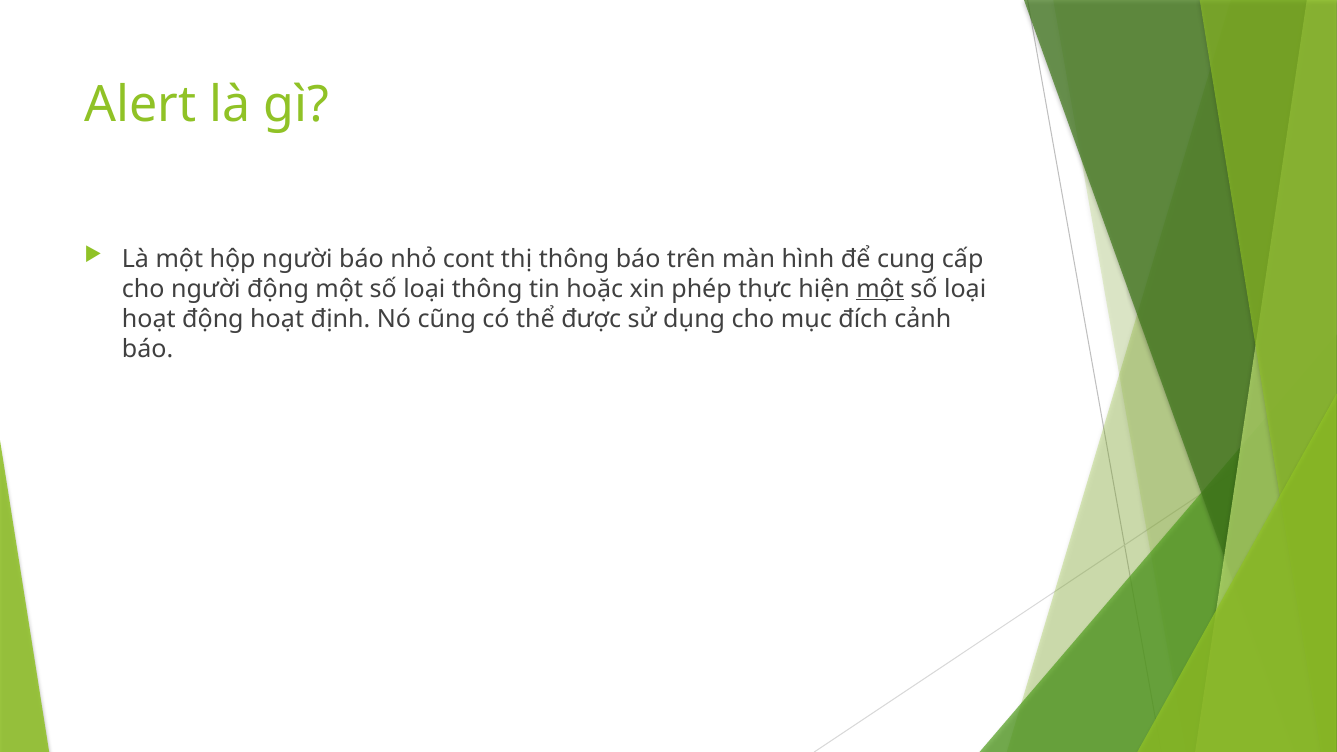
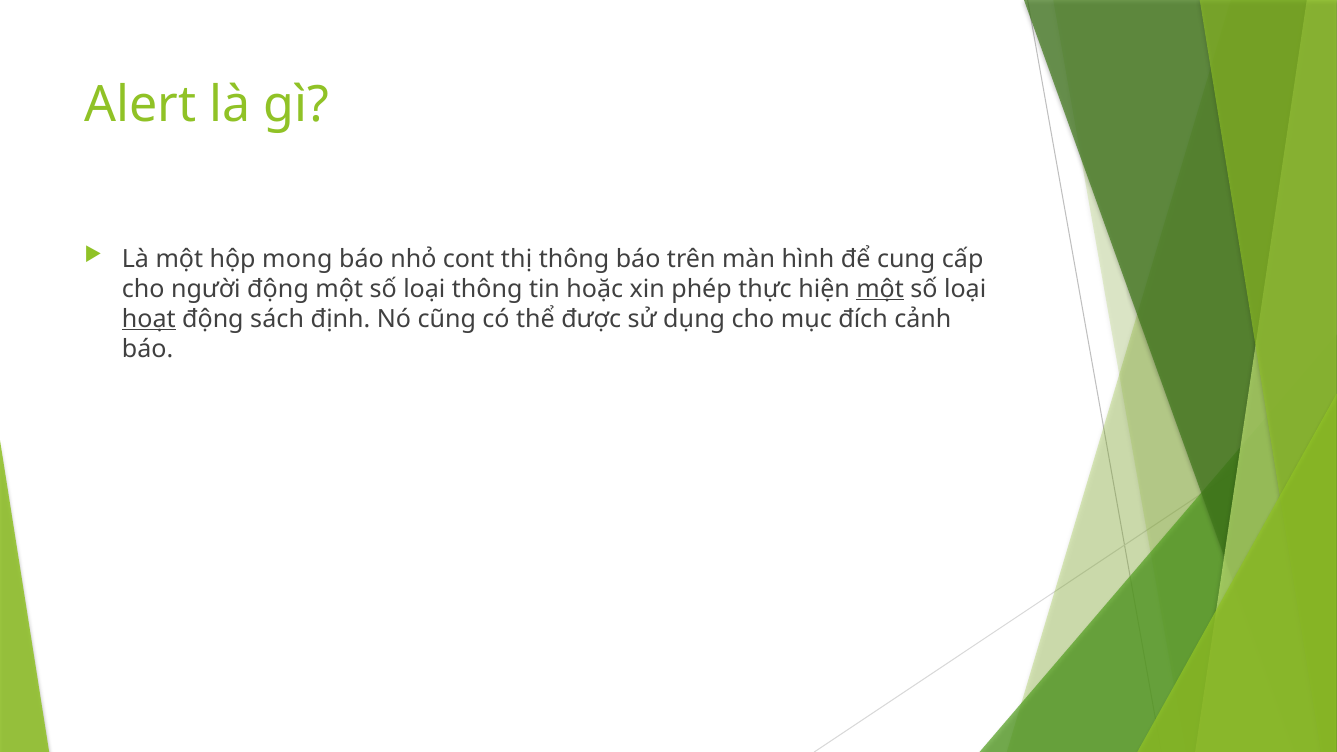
hộp người: người -> mong (297, 259)
hoạt underline: none -> present (149, 319)
động hoạt: hoạt -> sách (277, 319)
